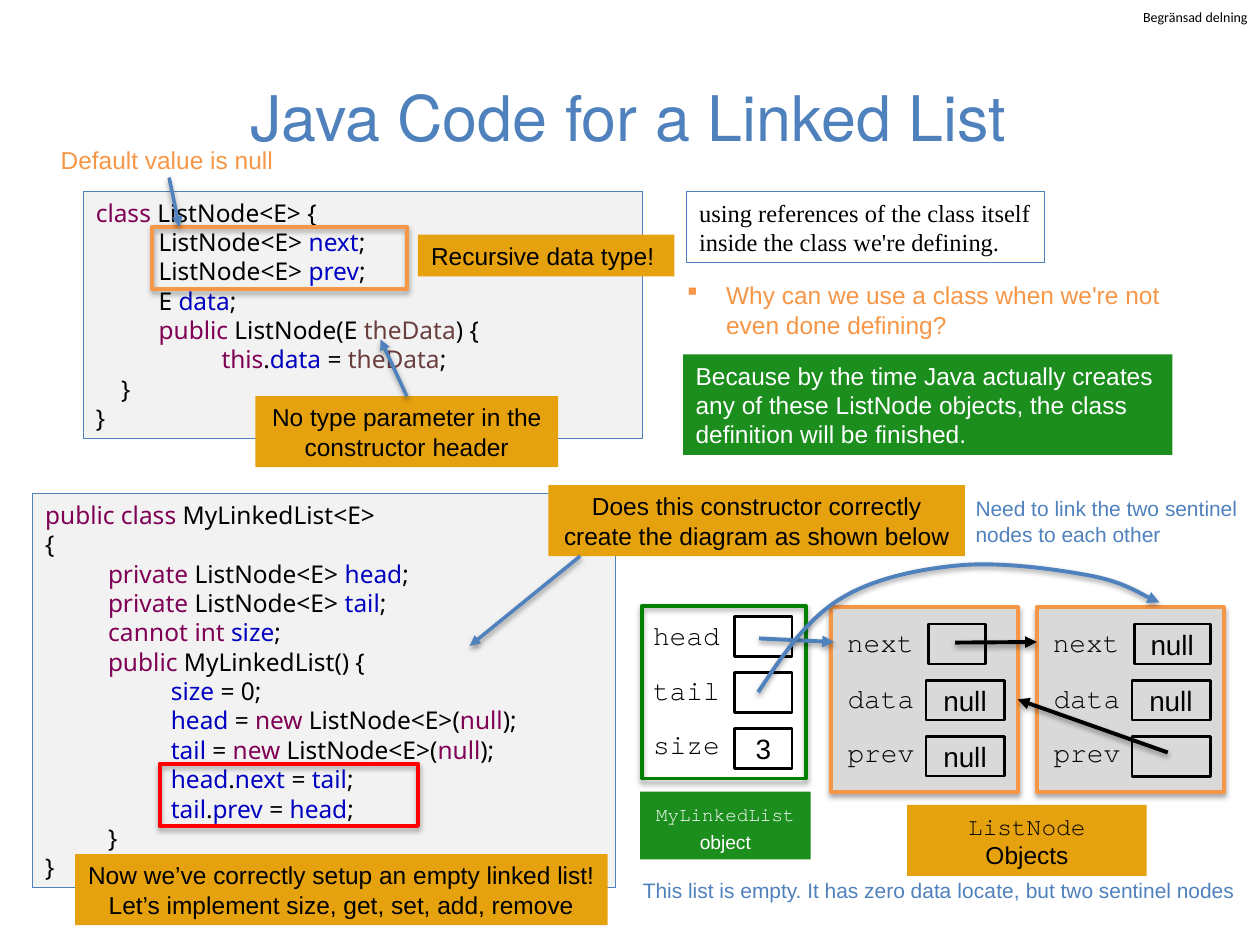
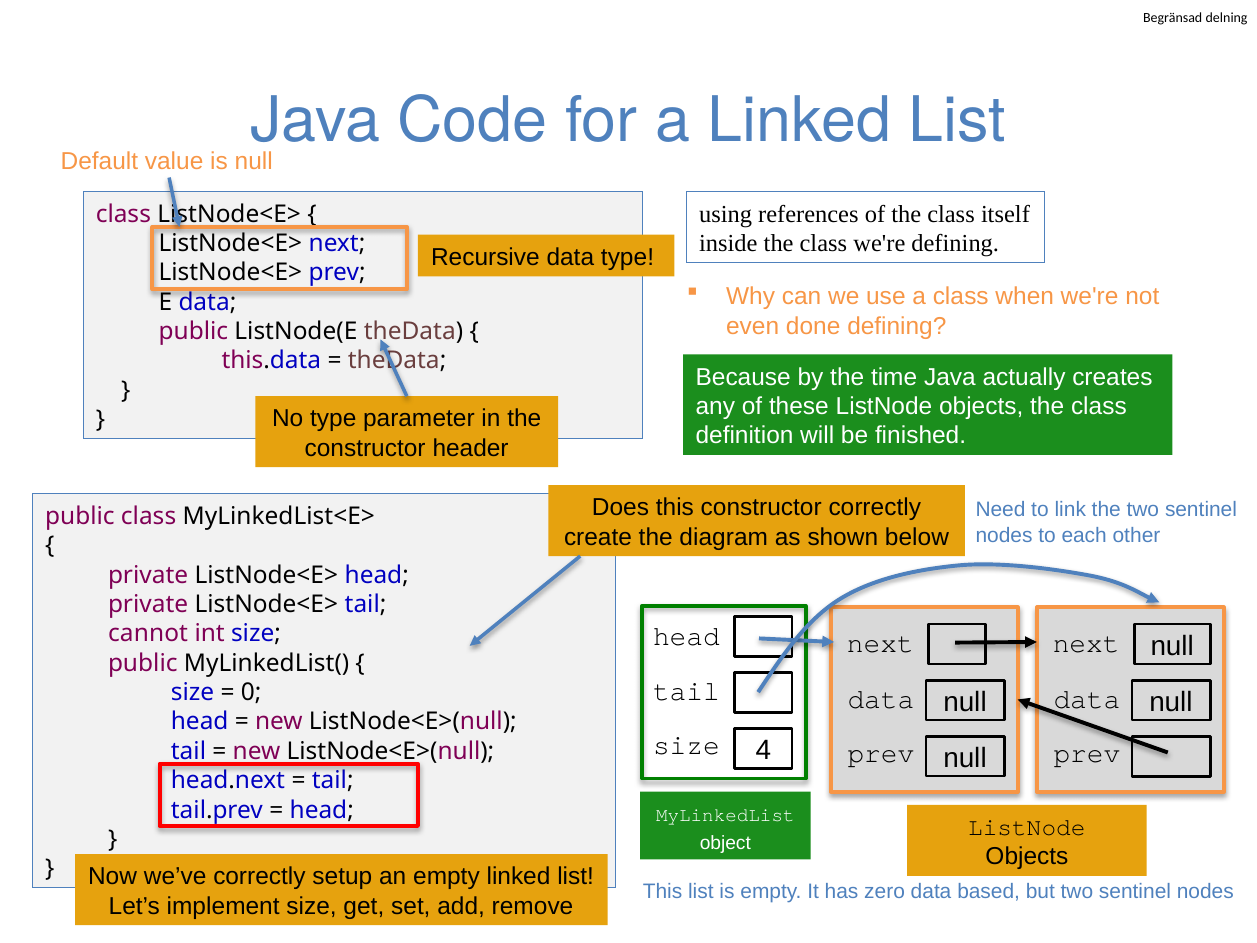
3: 3 -> 4 (763, 750)
locate: locate -> based (989, 891)
